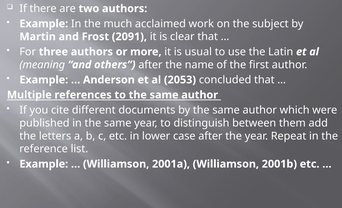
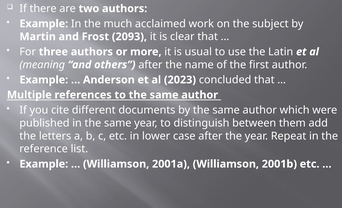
2091: 2091 -> 2093 (129, 37)
2053: 2053 -> 2023 (180, 80)
